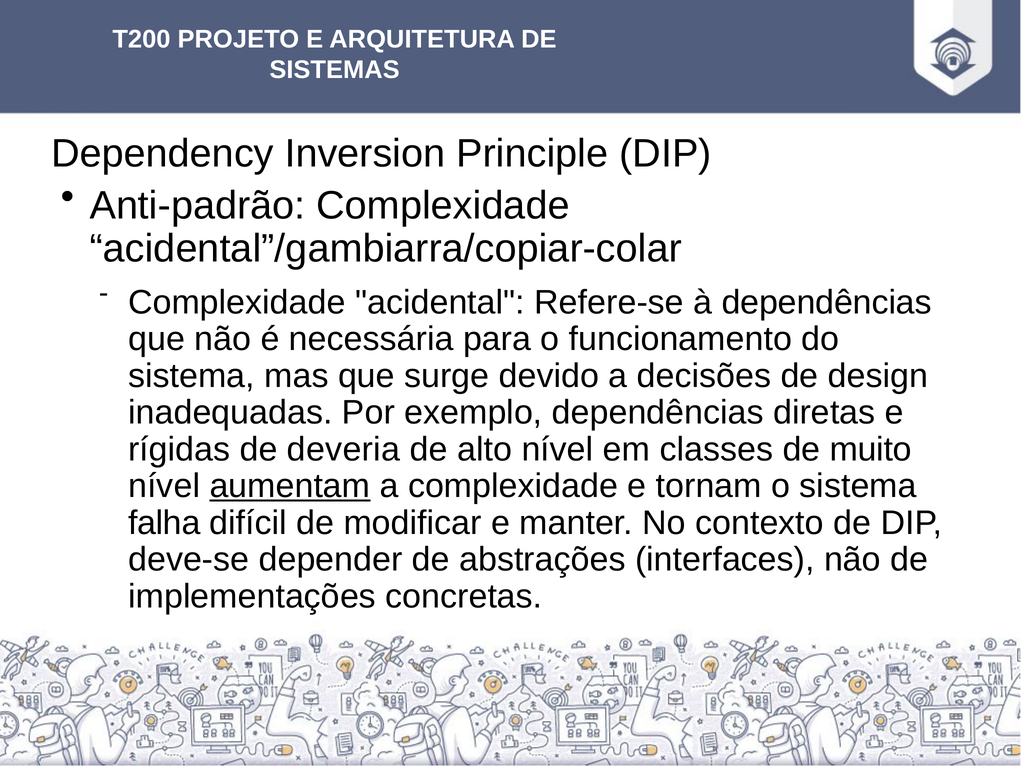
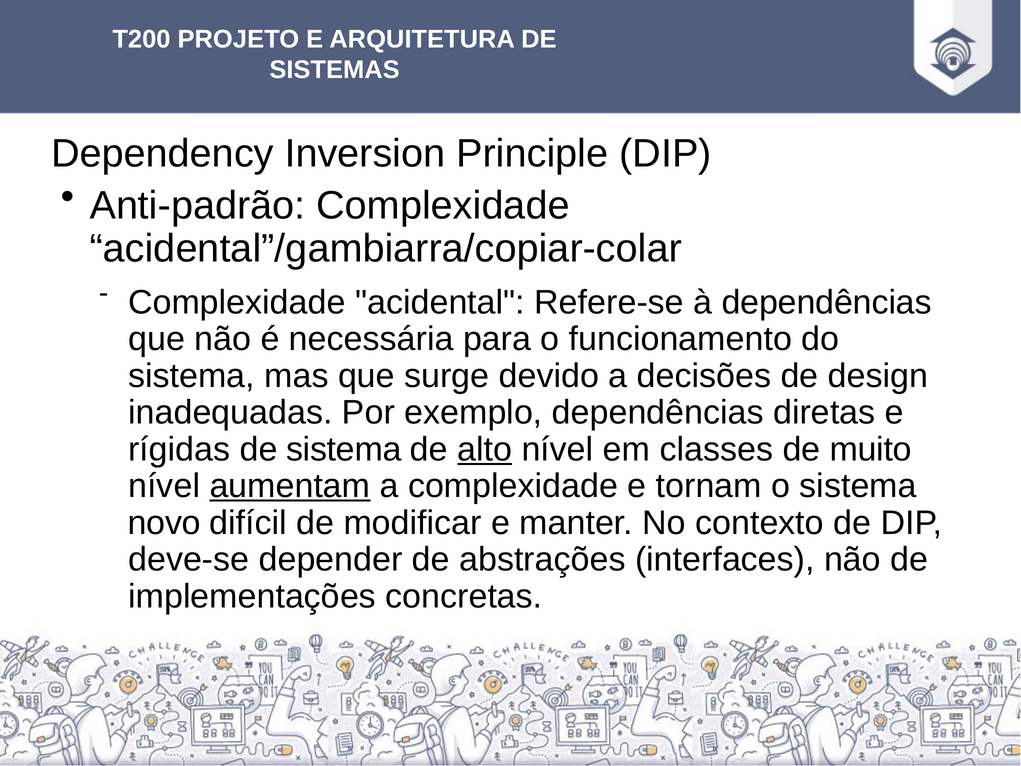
de deveria: deveria -> sistema (344, 449)
alto underline: none -> present (485, 449)
falha: falha -> novo (164, 523)
